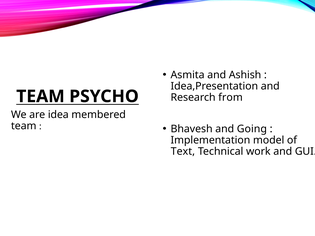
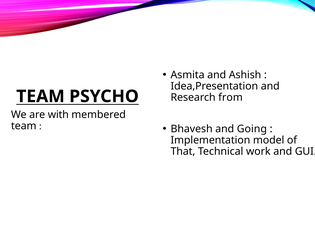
idea: idea -> with (58, 115)
Text: Text -> That (183, 152)
